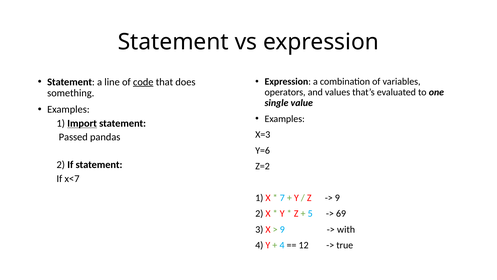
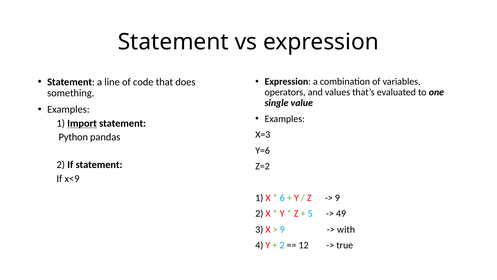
code underline: present -> none (143, 82)
Passed: Passed -> Python (73, 137)
x<7: x<7 -> x<9 (72, 178)
7: 7 -> 6 (282, 198)
69: 69 -> 49 (341, 213)
4: 4 -> 2 (282, 245)
